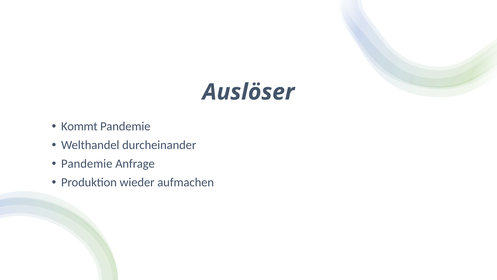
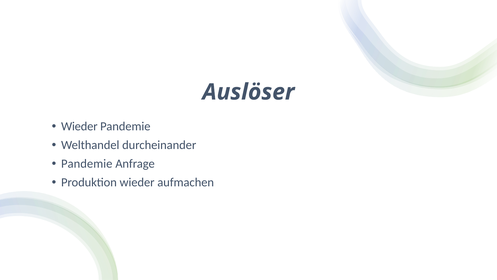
Kommt: Kommt -> Wieder (79, 126)
